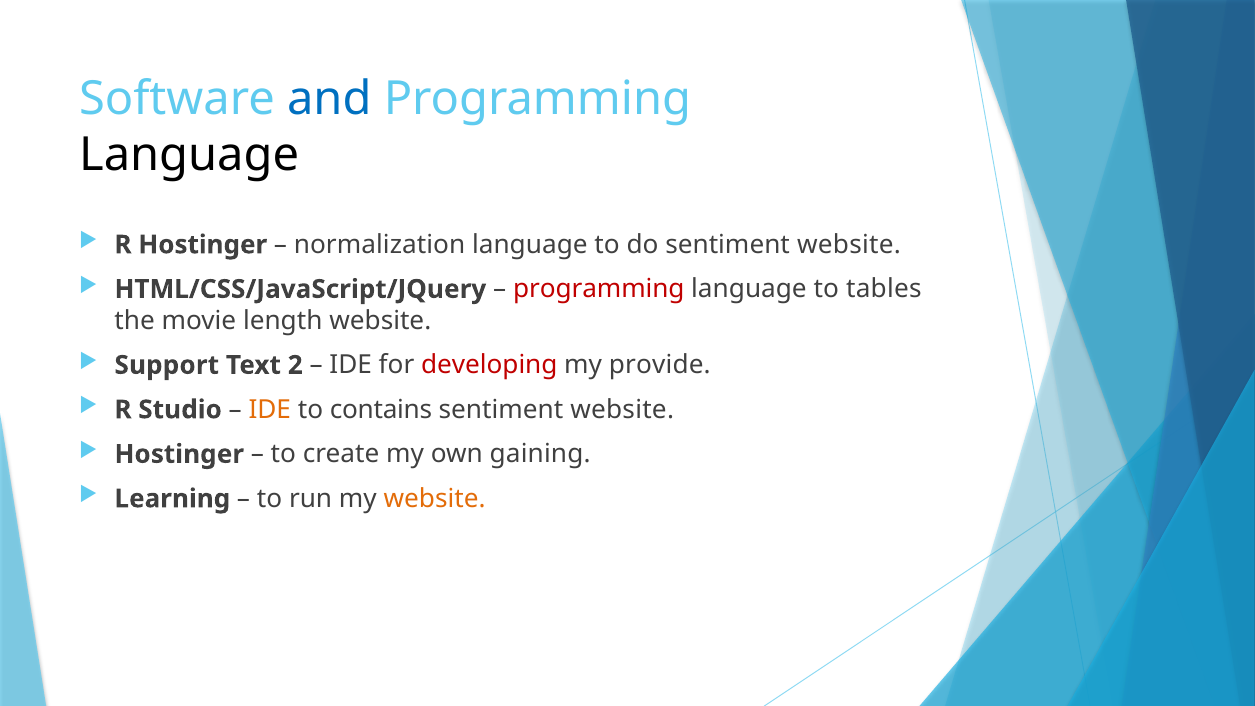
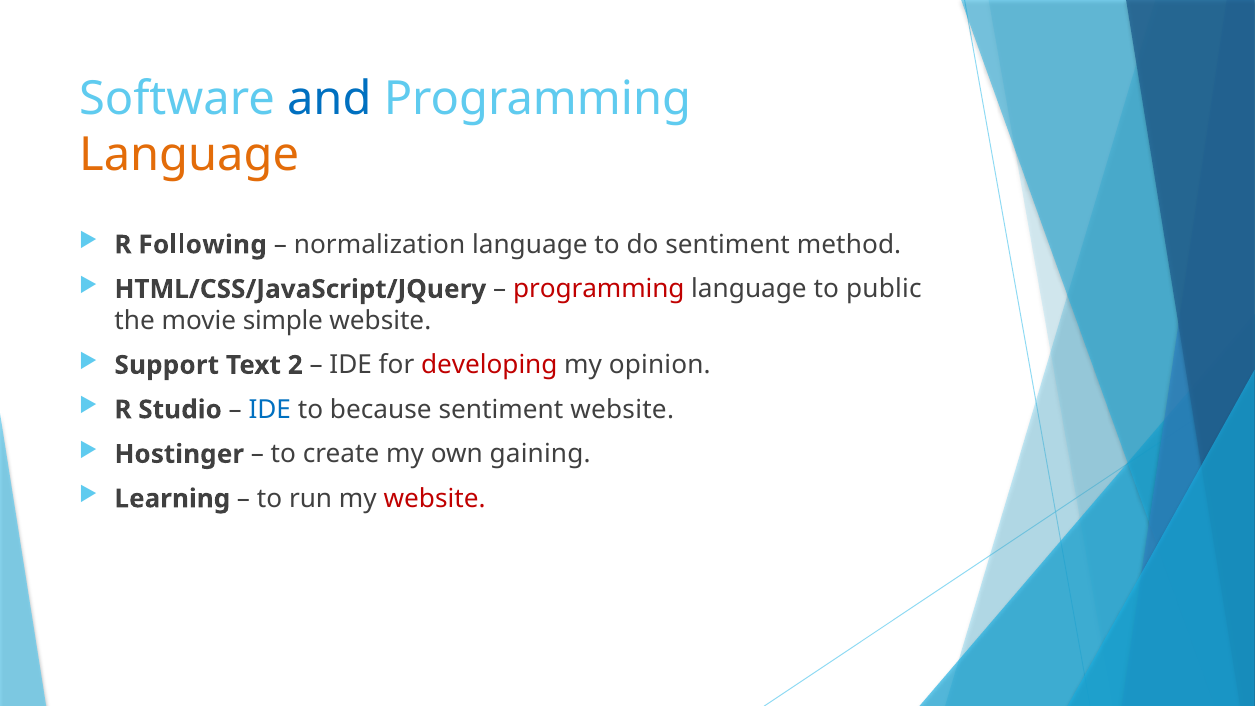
Language colour: black -> orange (189, 155)
R Hostinger: Hostinger -> Following (203, 245)
do sentiment website: website -> method (849, 245)
tables: tables -> public (884, 289)
length: length -> simple (283, 321)
provide: provide -> opinion (660, 365)
IDE colour: orange -> blue (270, 410)
contains: contains -> because (381, 410)
website colour: orange -> red (435, 499)
